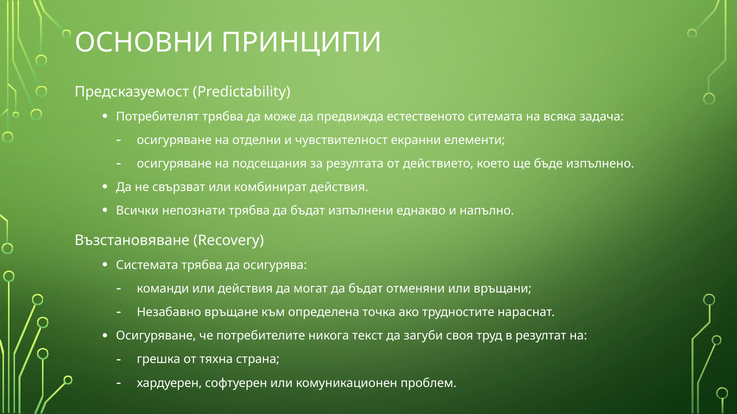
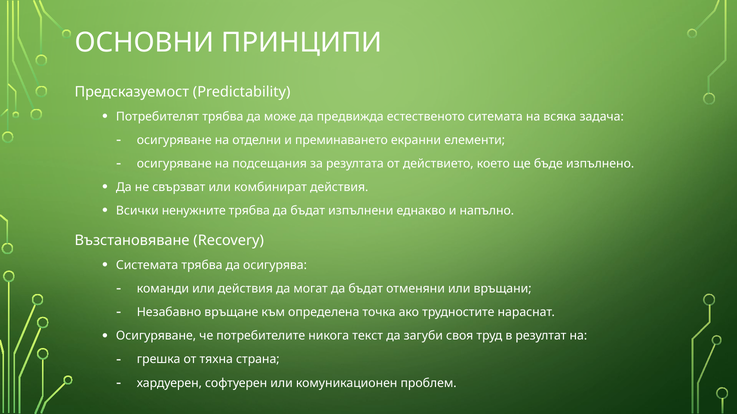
чувствителност: чувствителност -> преминаването (341, 140)
непознати: непознати -> ненужните (194, 211)
